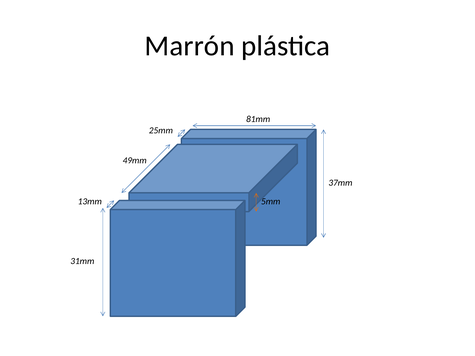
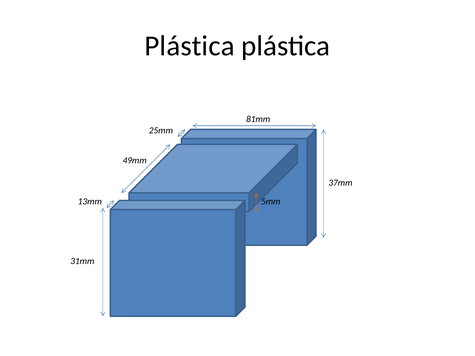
Marrón: Marrón -> Plástica (190, 46)
